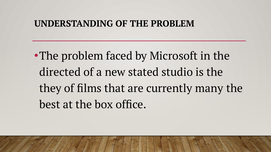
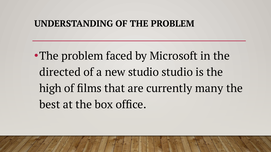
new stated: stated -> studio (143, 72)
they: they -> high (50, 89)
